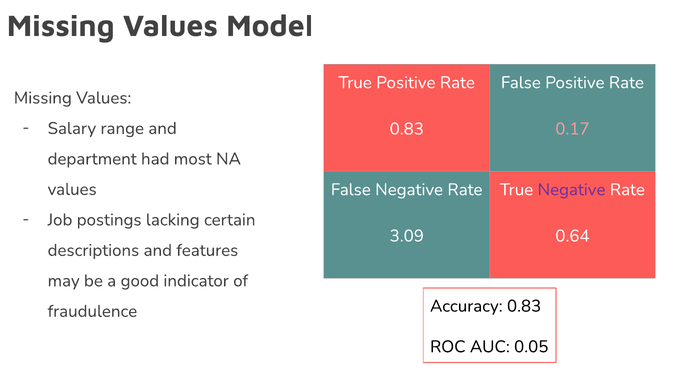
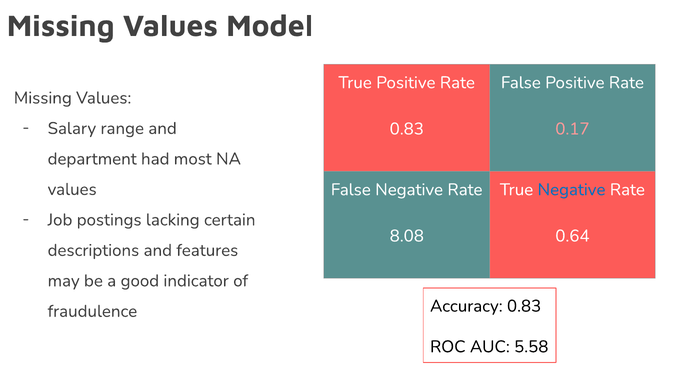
Negative colour: purple -> blue (572, 190)
3.09: 3.09 -> 8.08 (407, 236)
0.05: 0.05 -> 5.58 (531, 347)
